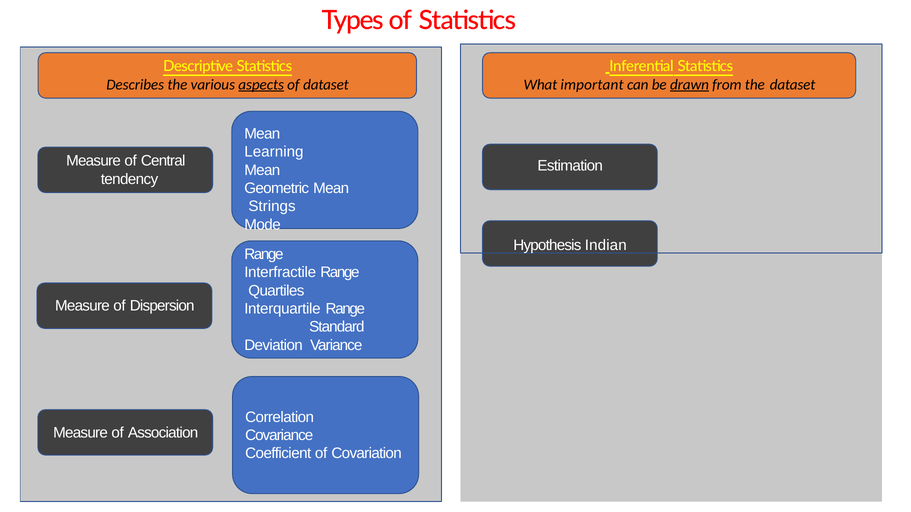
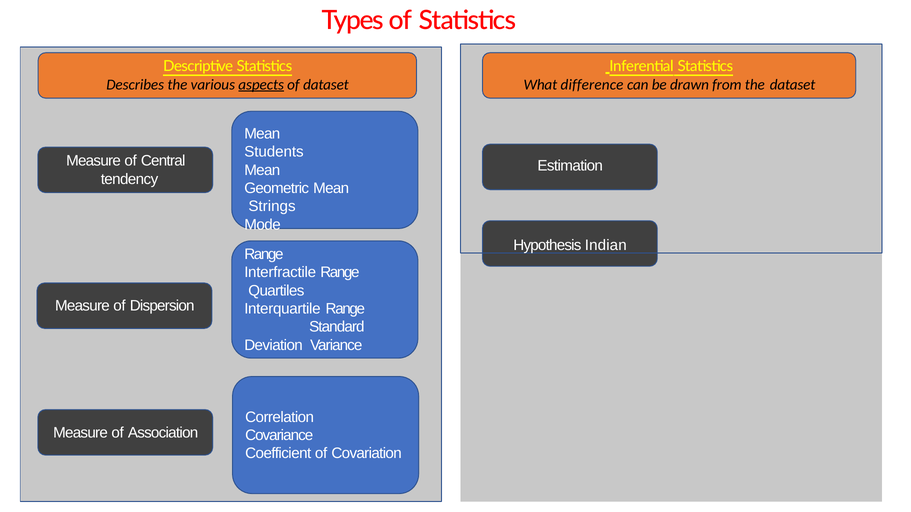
important: important -> difference (592, 85)
drawn underline: present -> none (690, 85)
Learning: Learning -> Students (274, 152)
